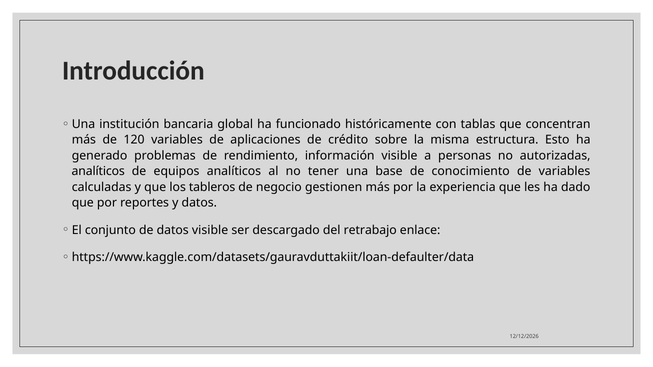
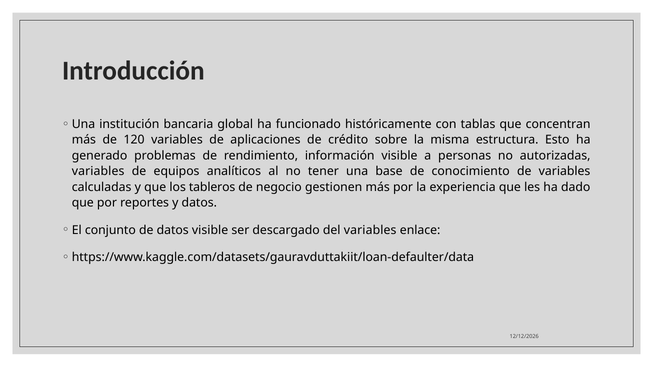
analíticos: analíticos -> variables (98, 171)
del retrabajo: retrabajo -> variables (370, 230)
